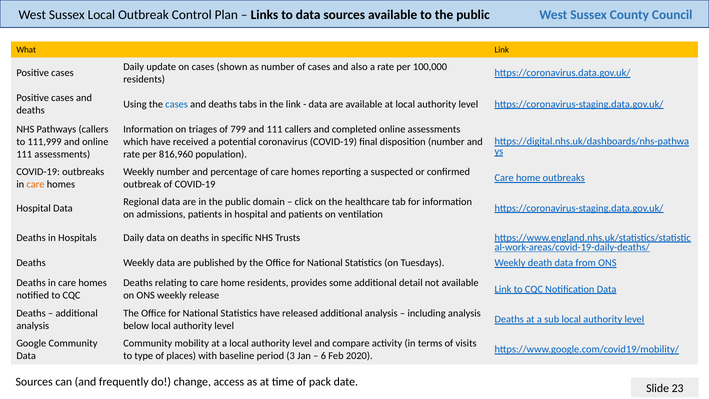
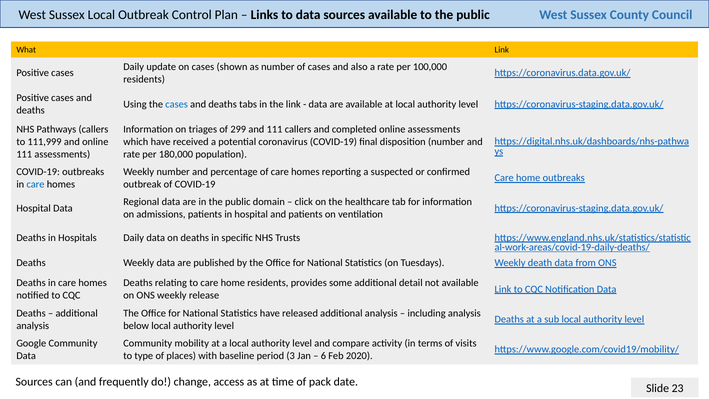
799: 799 -> 299 (238, 129)
816,960: 816,960 -> 180,000 (176, 154)
care colour: orange -> blue (35, 184)
